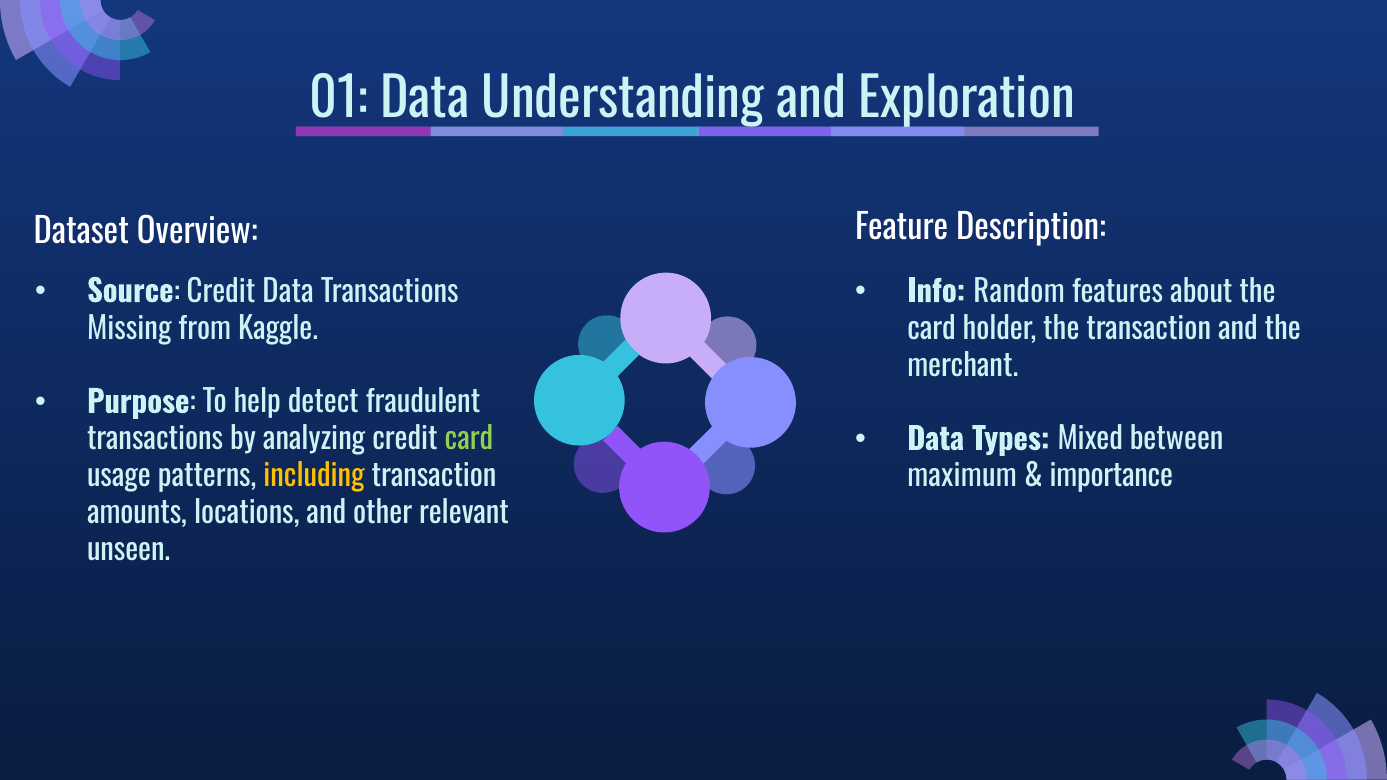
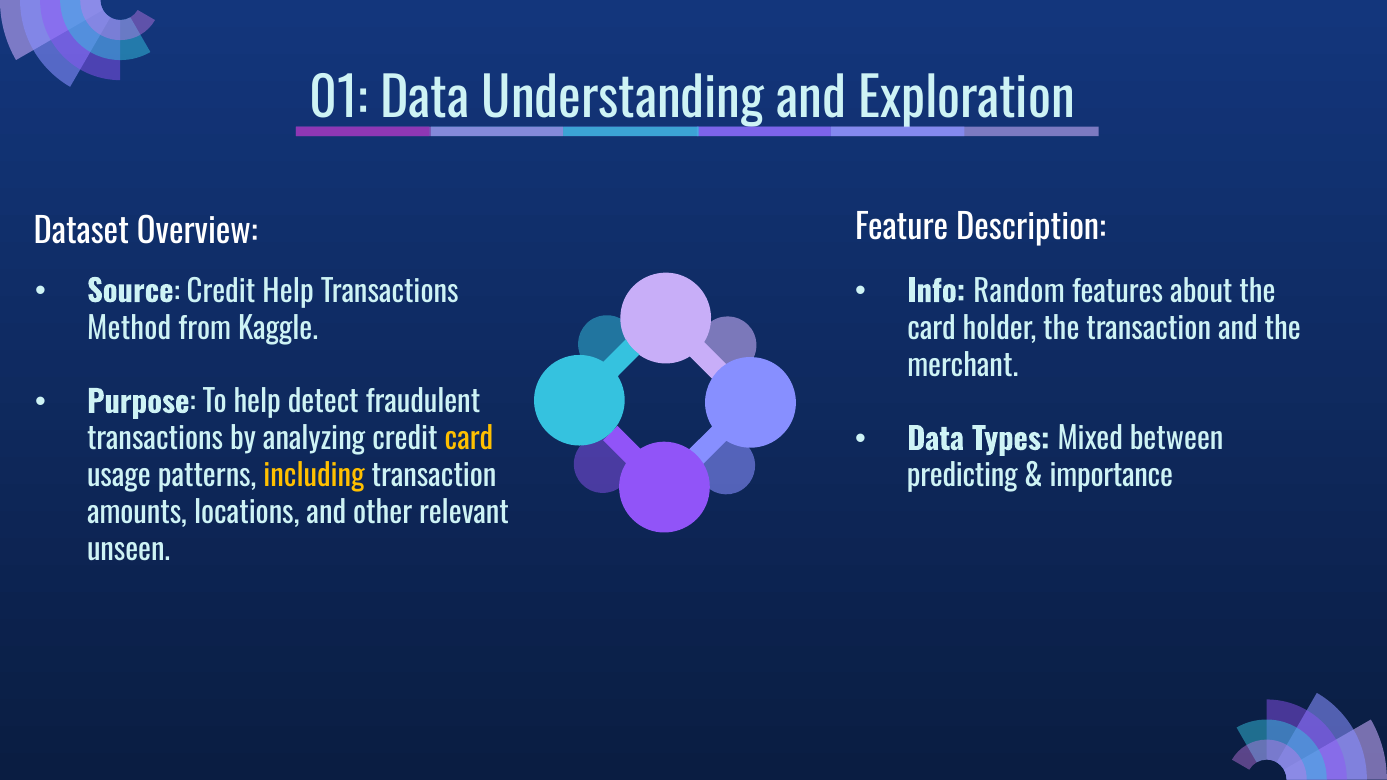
Credit Data: Data -> Help (288, 292)
Missing: Missing -> Method (129, 329)
card colour: light green -> yellow (469, 440)
maximum: maximum -> predicting (962, 477)
